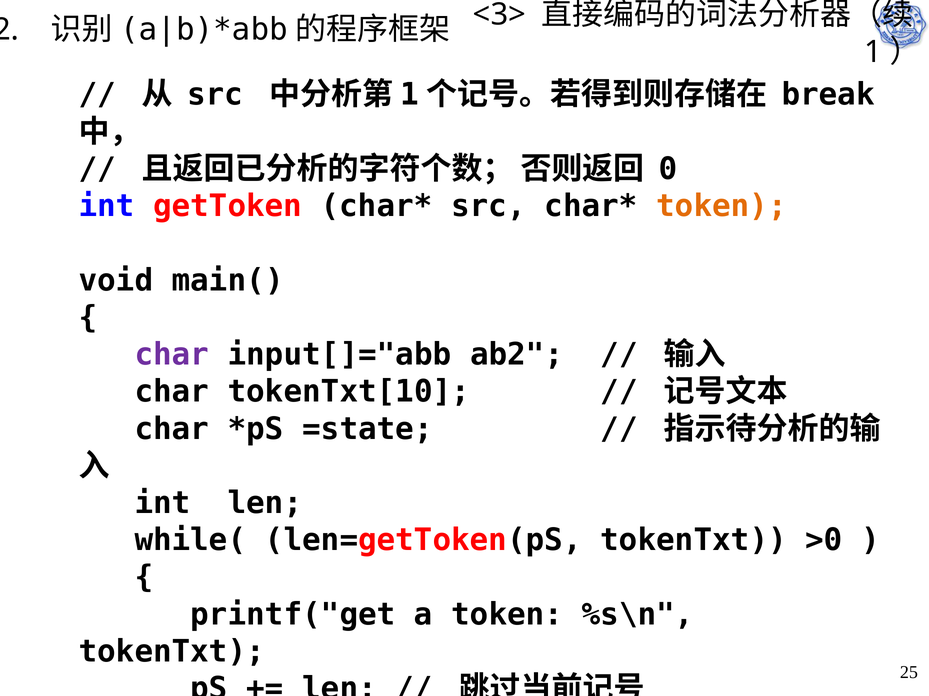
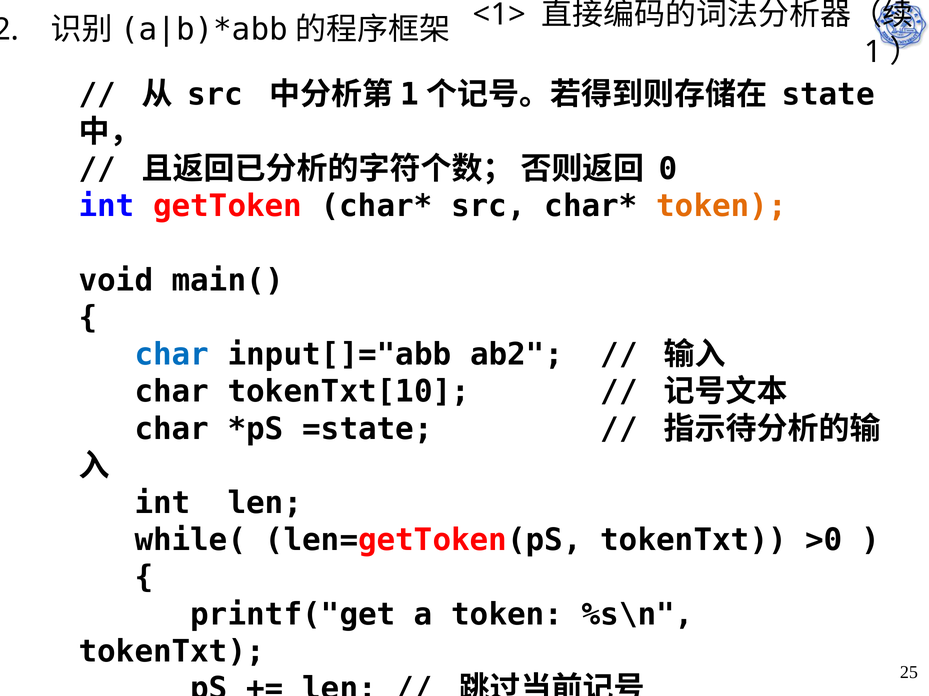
<3>: <3> -> <1> (499, 15)
break: break -> state (828, 95)
char colour: purple -> blue (172, 355)
